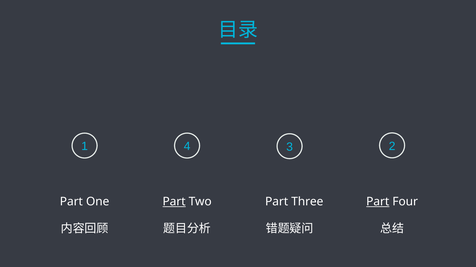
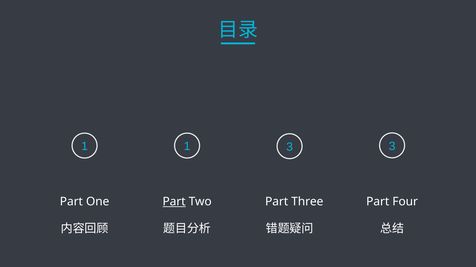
1 4: 4 -> 1 (187, 147)
3 2: 2 -> 3 (392, 147)
Part underline: present -> none (378, 202)
